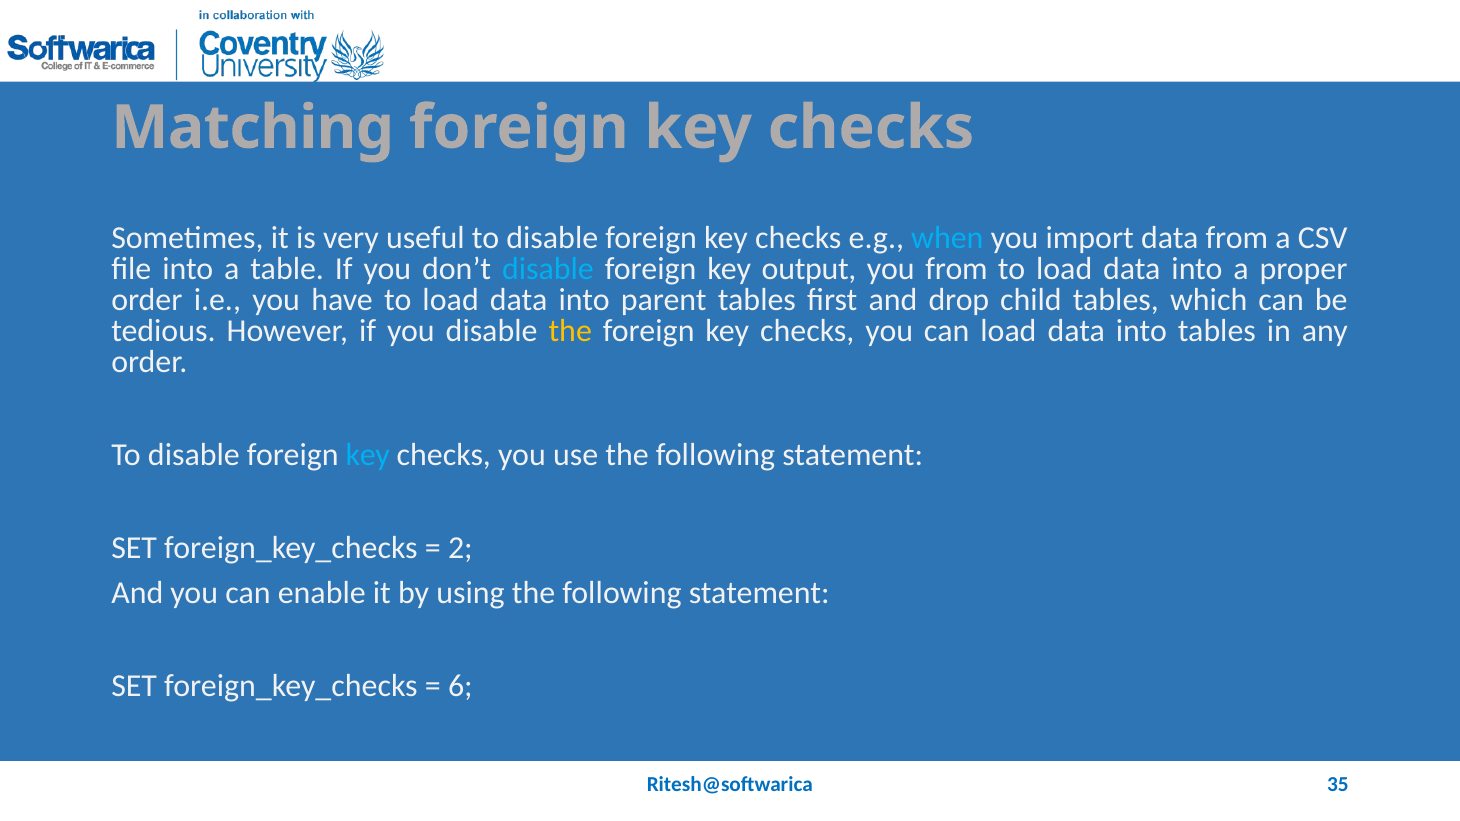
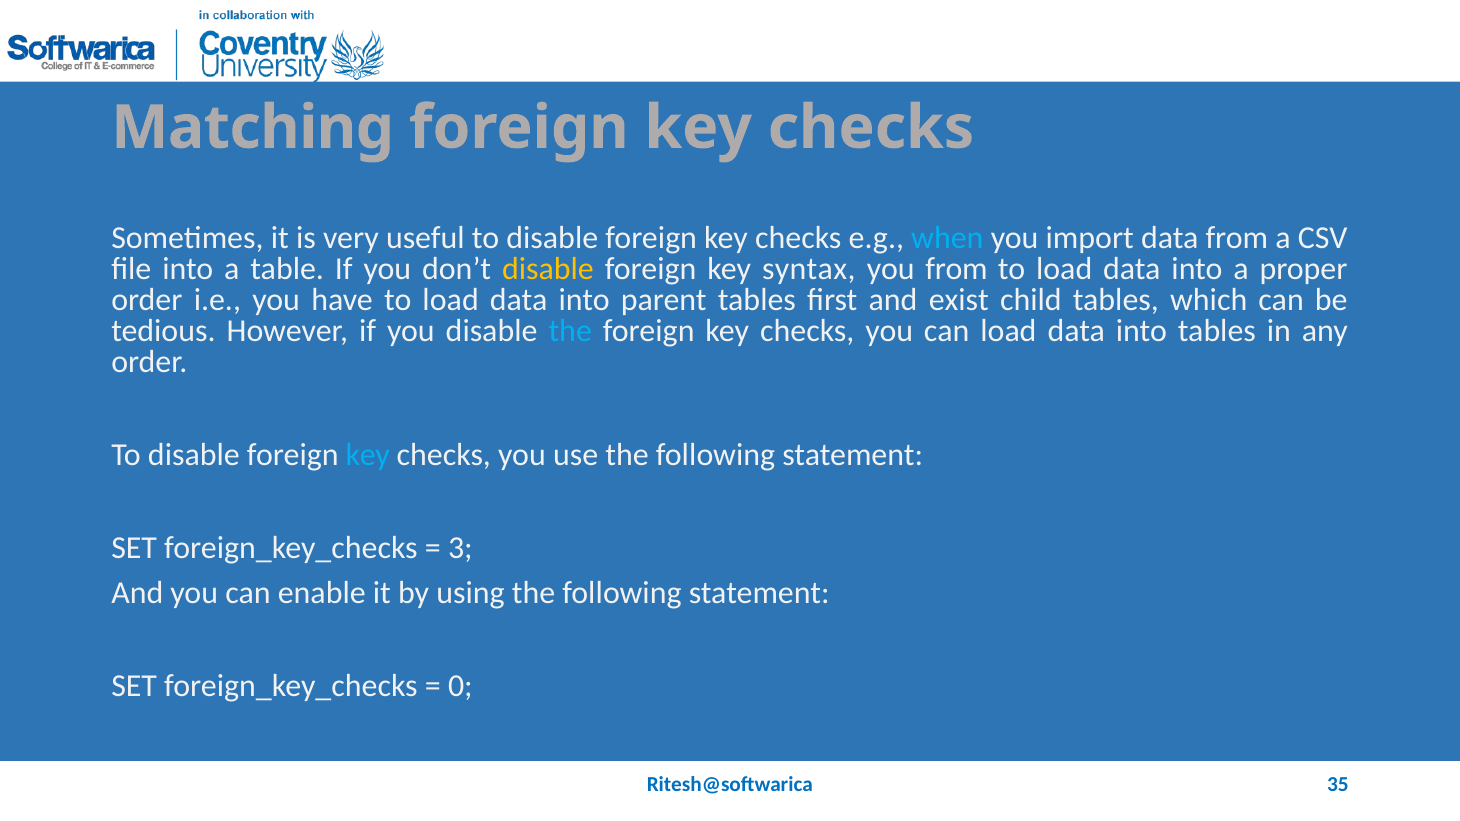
disable colour: light blue -> yellow (548, 269)
output: output -> syntax (809, 269)
drop: drop -> exist (959, 300)
the colour: yellow -> light blue (570, 331)
2: 2 -> 3 (460, 548)
6: 6 -> 0 (460, 686)
